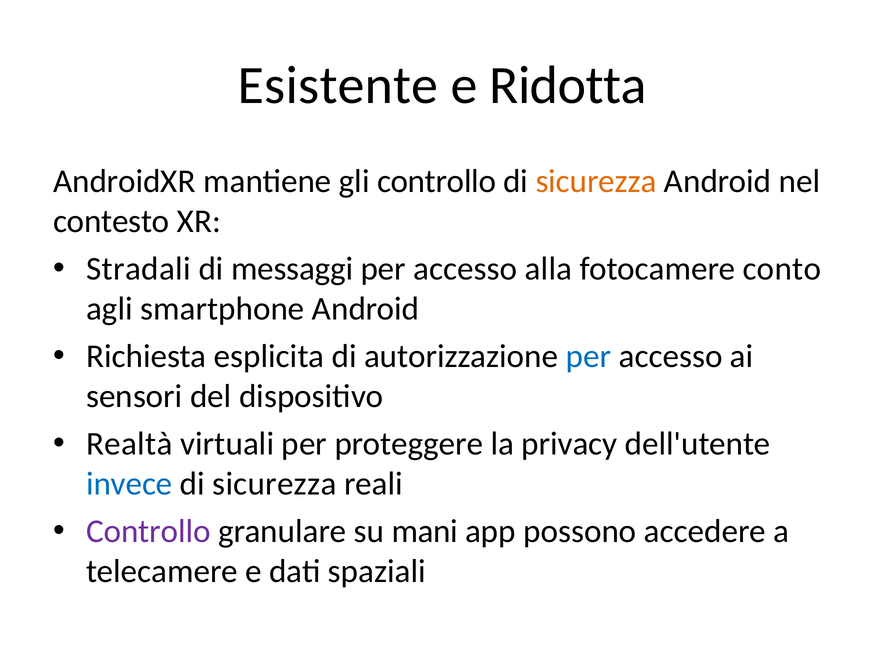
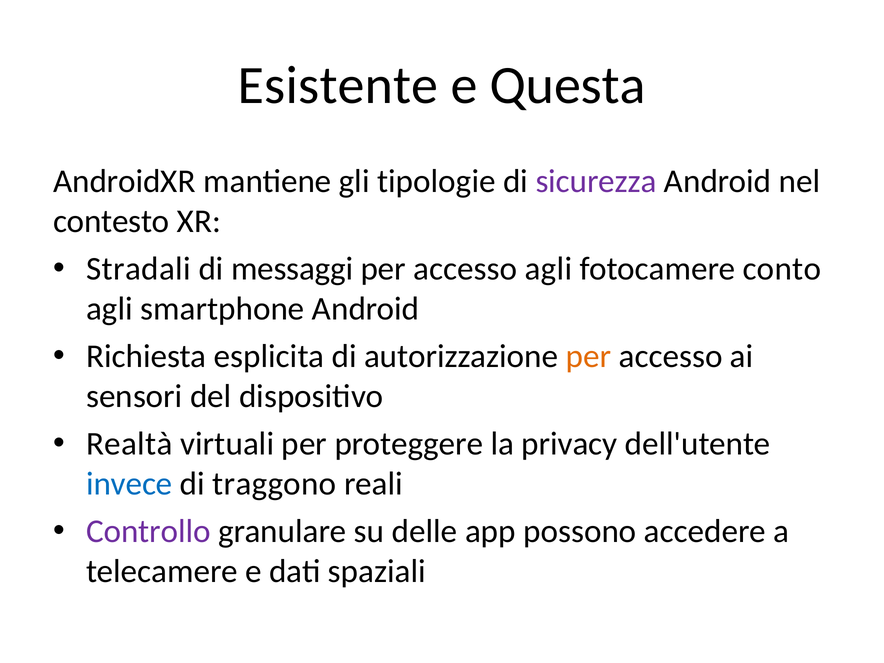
Ridotta: Ridotta -> Questa (568, 86)
gli controllo: controllo -> tipologie (436, 181)
sicurezza colour: orange -> purple (596, 181)
accesso alla: alla -> agli (548, 269)
per colour: blue -> orange (588, 356)
sicurezza: sicurezza -> traggono (274, 484)
mani: mani -> delle (425, 531)
